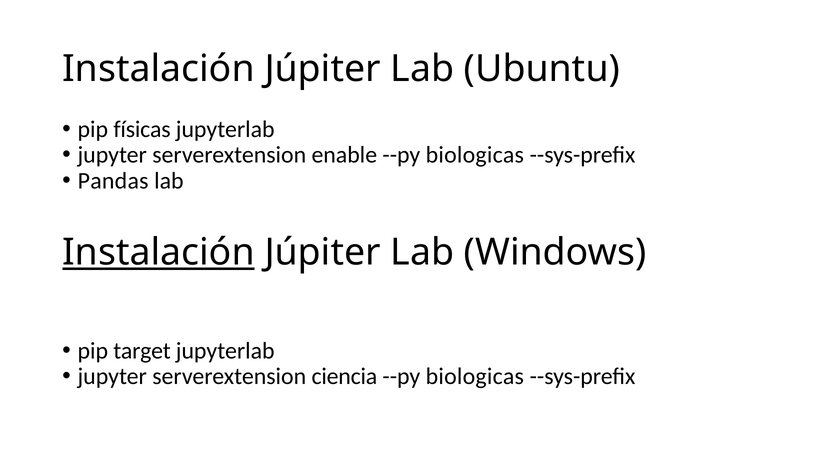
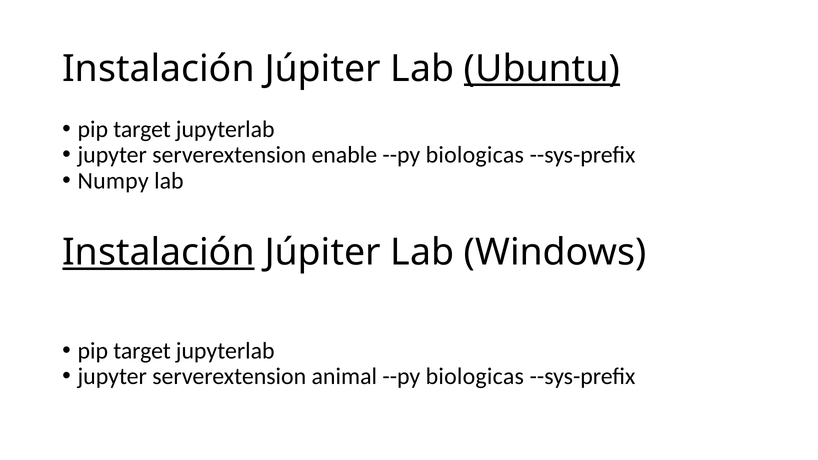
Ubuntu underline: none -> present (542, 69)
físicas: físicas -> target (142, 129)
Pandas: Pandas -> Numpy (113, 181)
ciencia: ciencia -> animal (344, 377)
